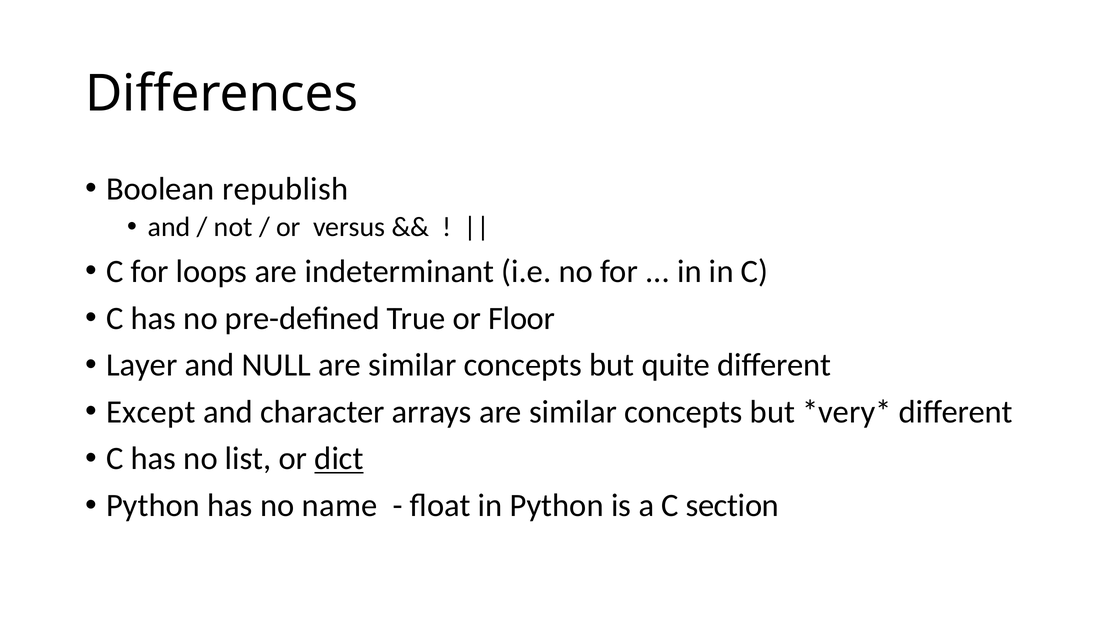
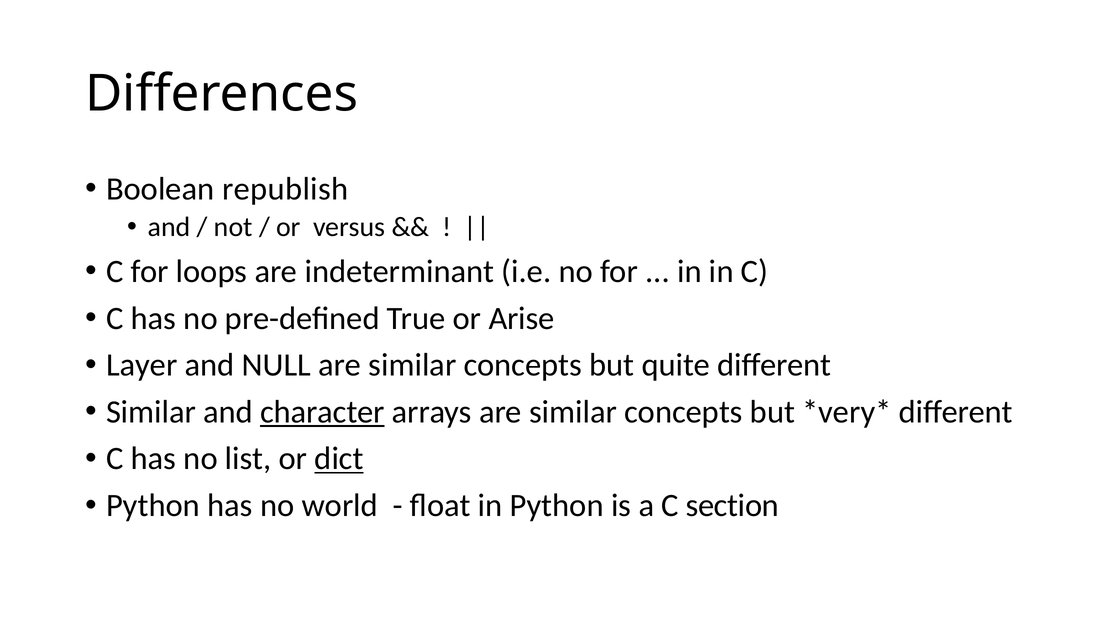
Floor: Floor -> Arise (522, 318)
Except: Except -> Similar (151, 412)
character underline: none -> present (322, 412)
name: name -> world (340, 506)
